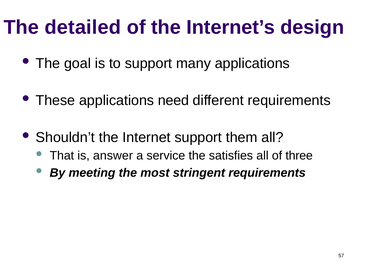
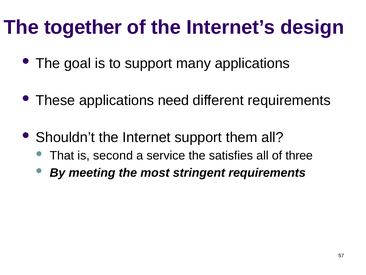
detailed: detailed -> together (83, 27)
answer: answer -> second (113, 155)
